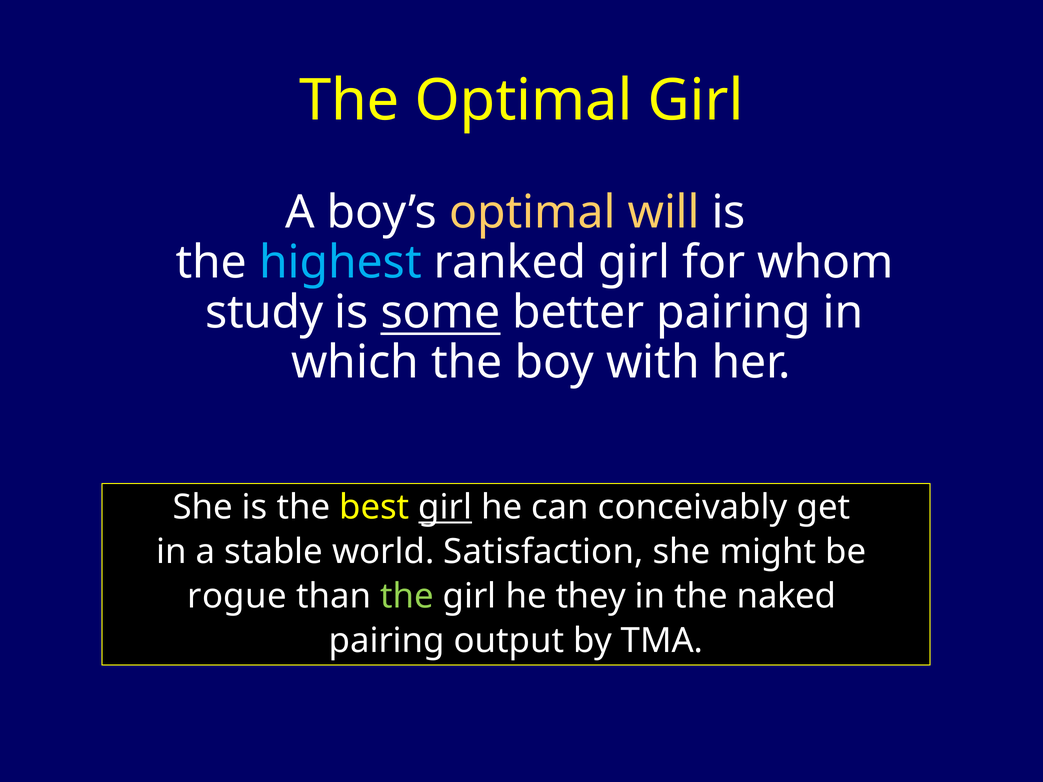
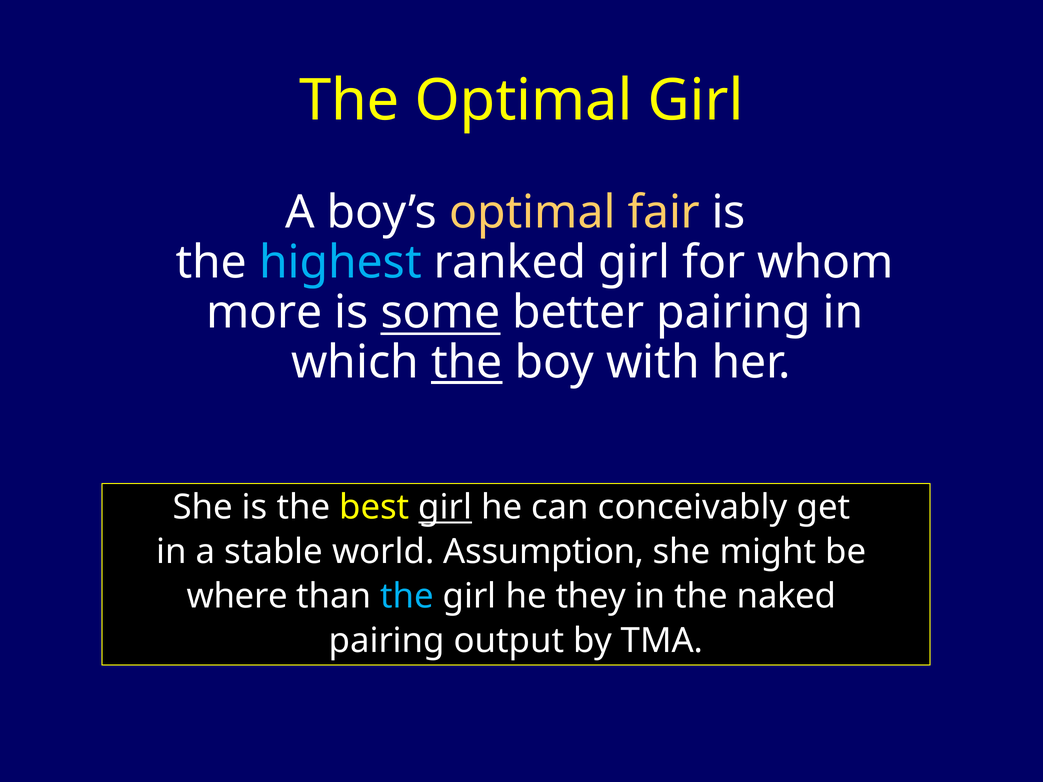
will: will -> fair (664, 213)
study: study -> more (264, 313)
the underline: none -> present (467, 363)
Satisfaction: Satisfaction -> Assumption (544, 552)
rogue: rogue -> where (237, 597)
the colour: light green -> light blue (407, 597)
